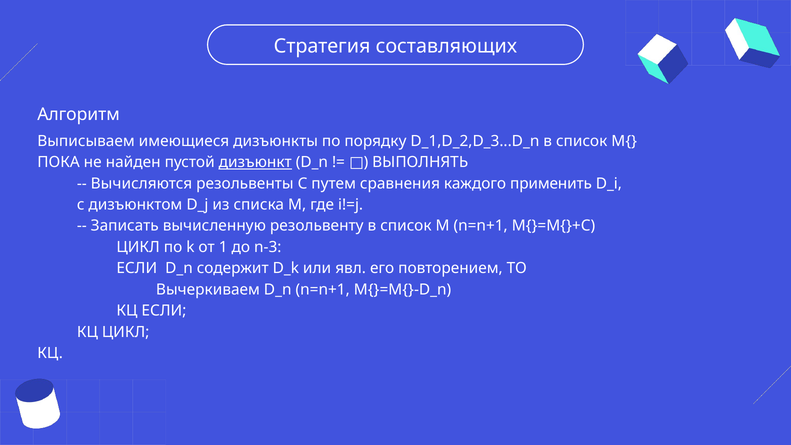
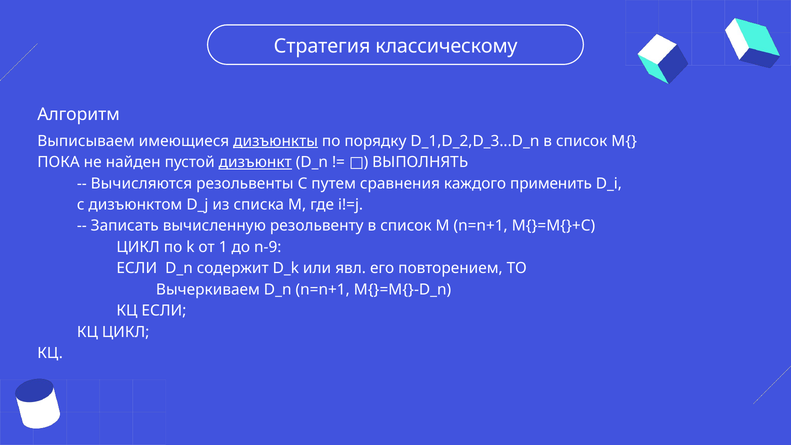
составляющих: составляющих -> классическому (446, 46)
дизъюнкты underline: none -> present (276, 141)
n-3: n-3 -> n-9 (268, 247)
